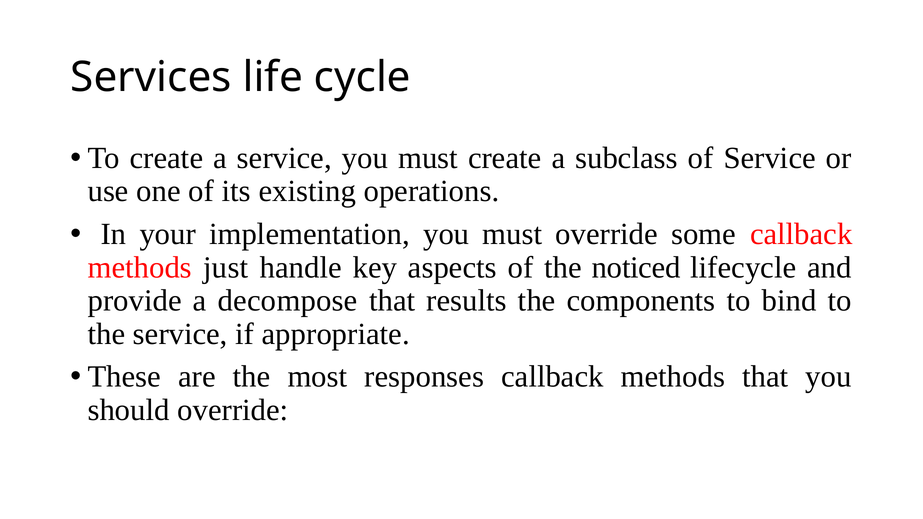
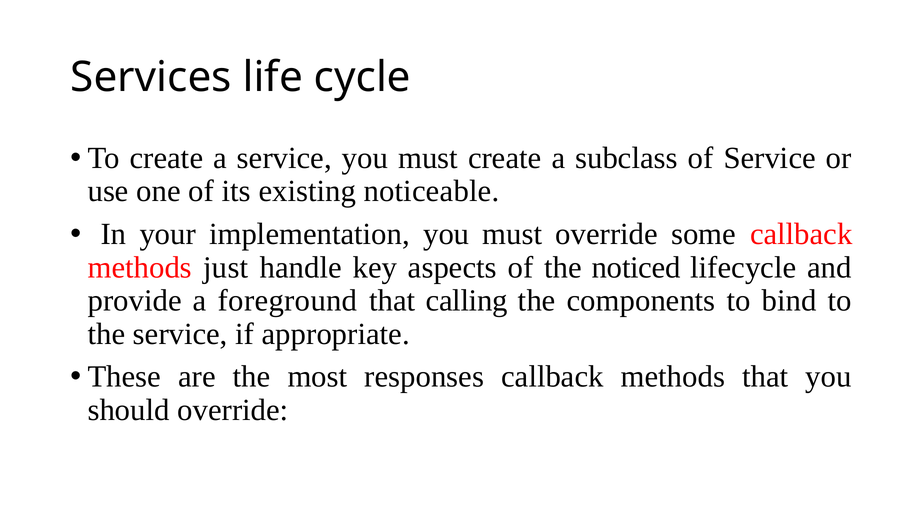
operations: operations -> noticeable (431, 191)
decompose: decompose -> foreground (288, 301)
results: results -> calling (467, 301)
